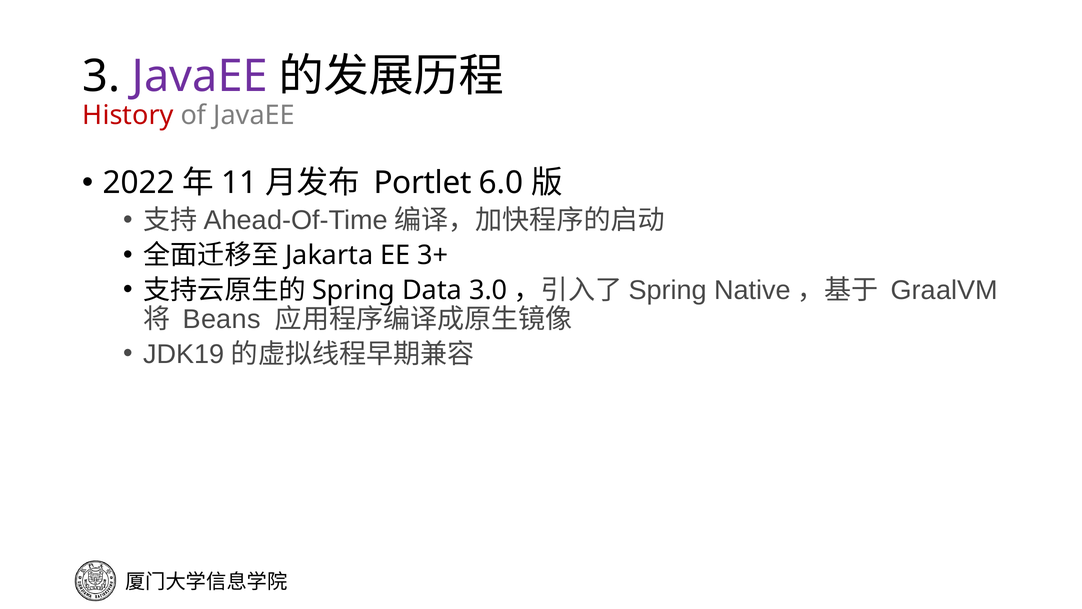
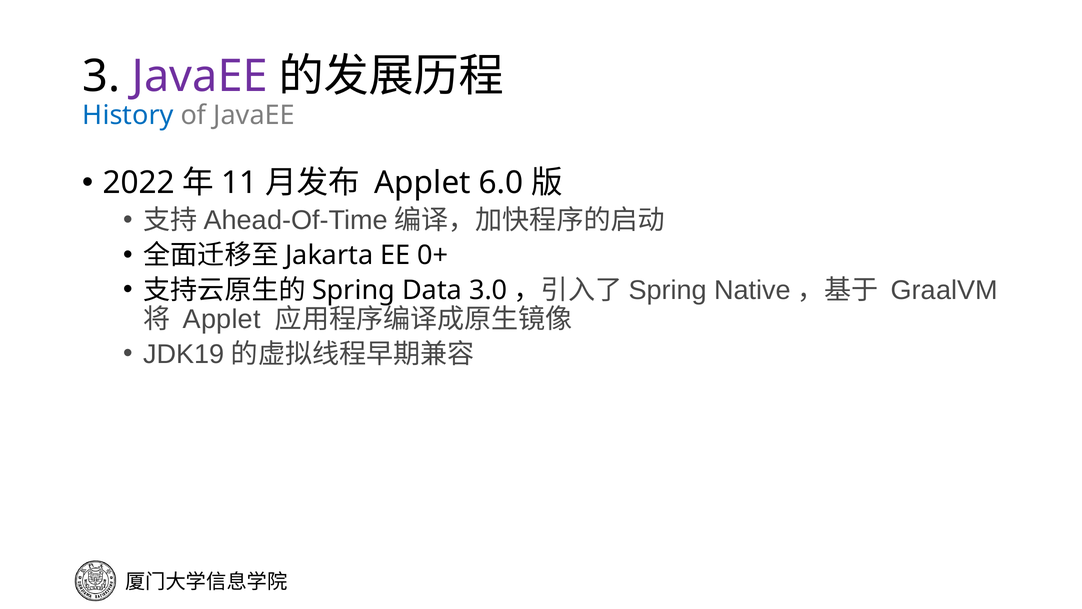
History colour: red -> blue (128, 115)
Portlet: Portlet -> Applet (422, 183)
3+: 3+ -> 0+ (433, 255)
Beans: Beans -> Applet (222, 319)
